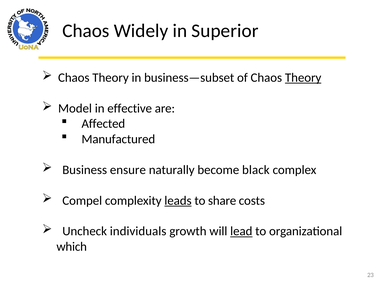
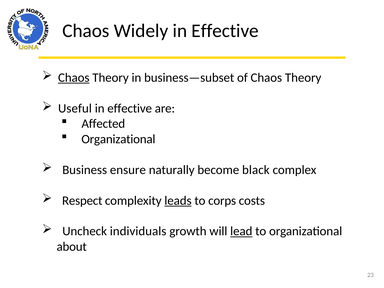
Superior: Superior -> Effective (225, 31)
Chaos underline: none -> present (74, 78)
Theory underline: present -> none (303, 78)
Model: Model -> Useful (75, 108)
Manufactured: Manufactured -> Organizational (118, 139)
Compel: Compel -> Respect (82, 201)
share: share -> corps (222, 201)
which: which -> about (72, 247)
